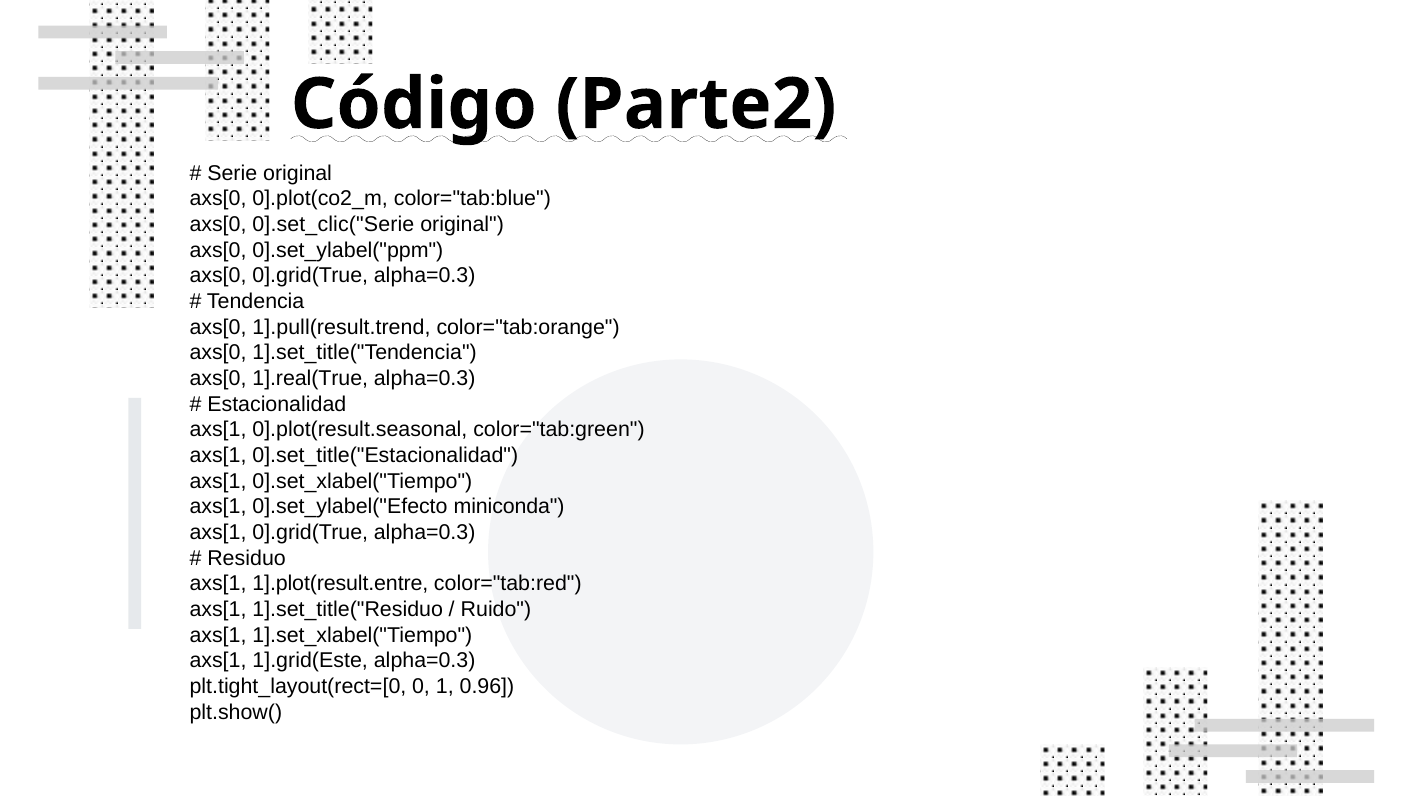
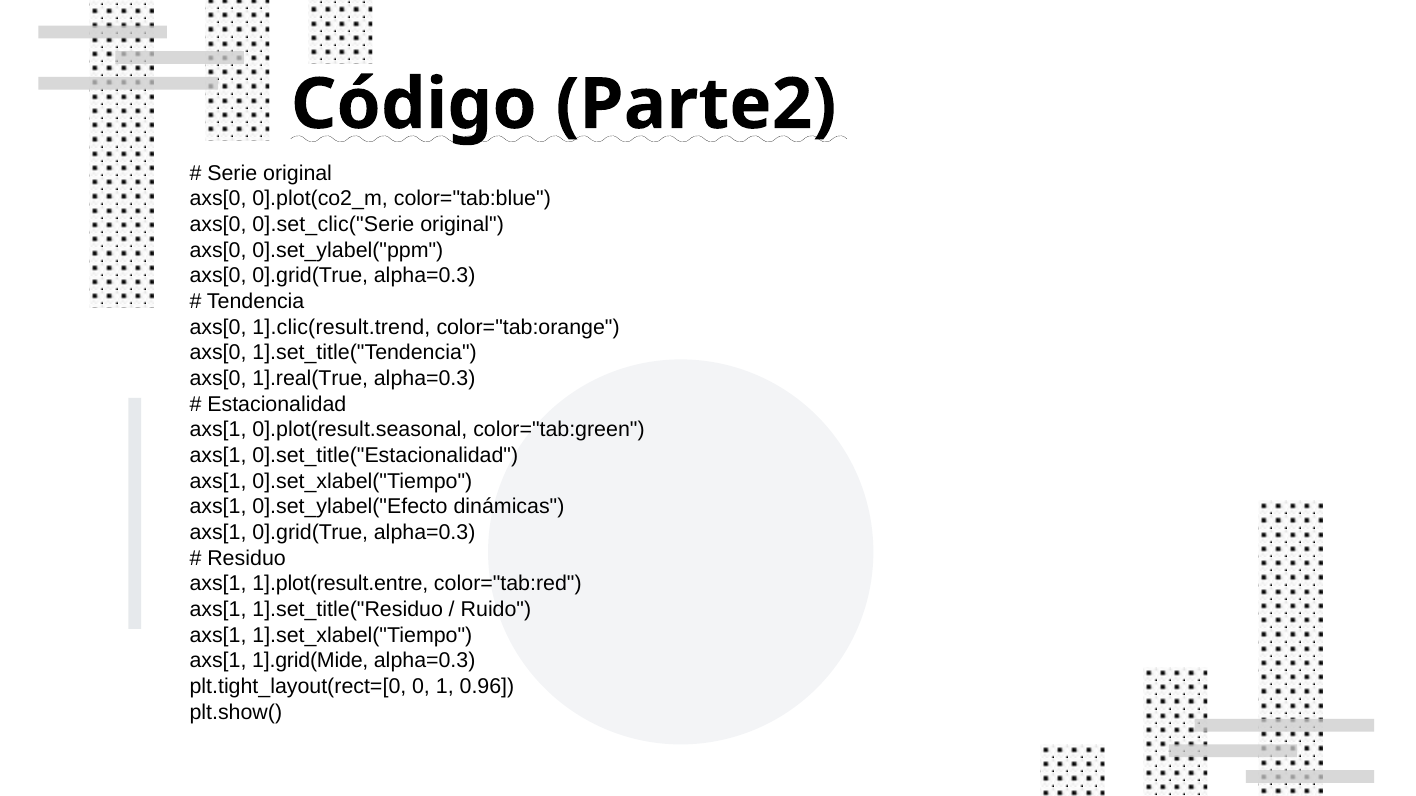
1].pull(result.trend: 1].pull(result.trend -> 1].clic(result.trend (341, 327)
miniconda: miniconda -> dinámicas (509, 507)
1].grid(Este: 1].grid(Este -> 1].grid(Mide (310, 661)
